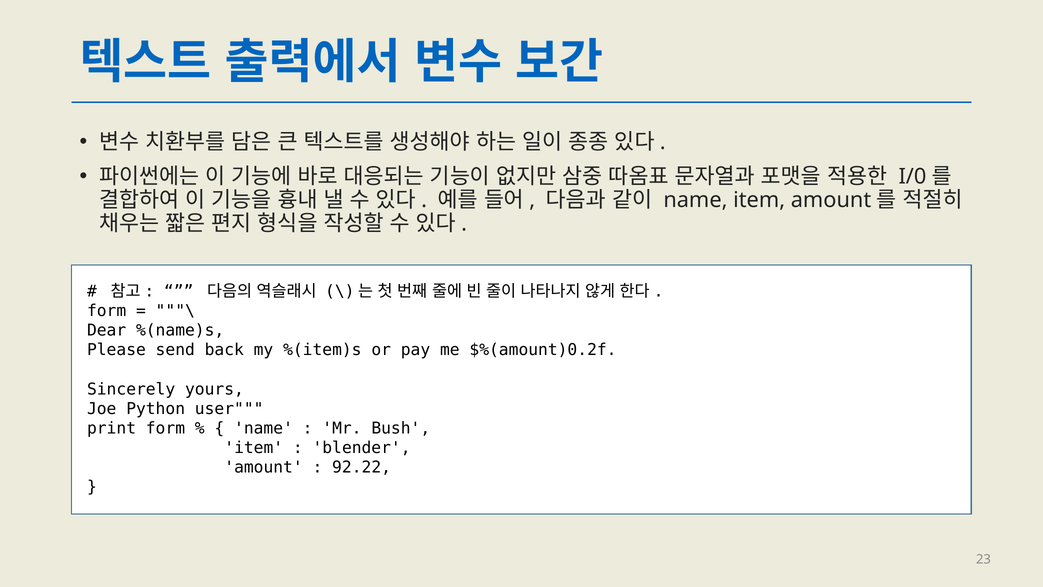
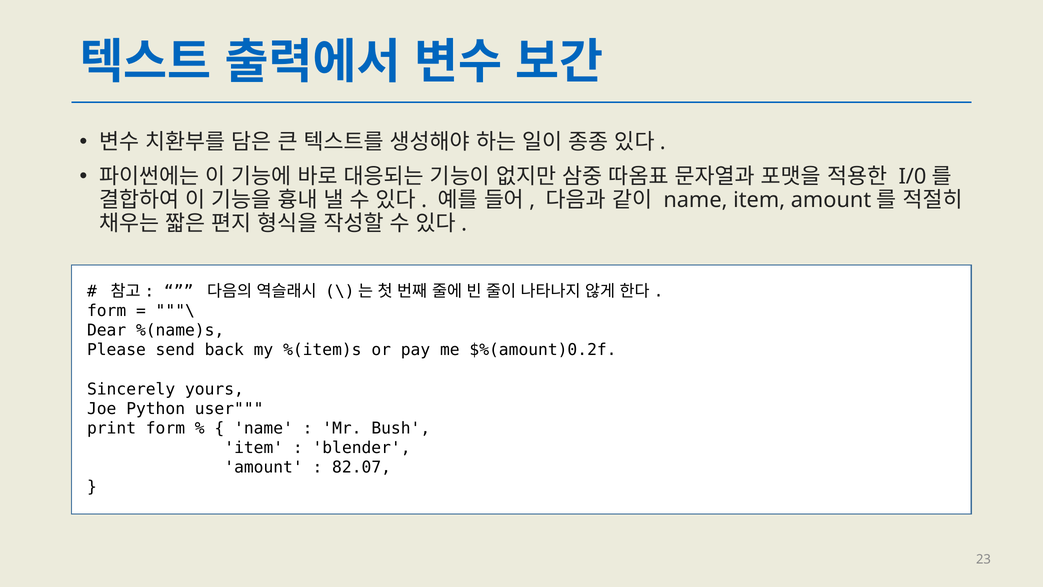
92.22: 92.22 -> 82.07 (362, 467)
